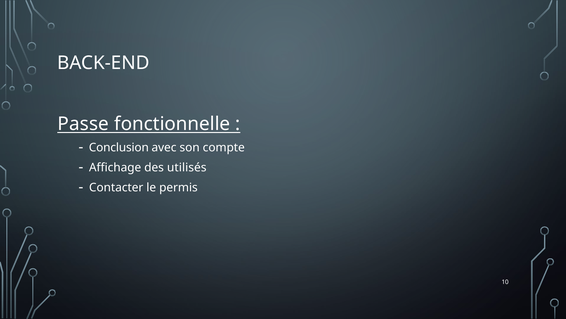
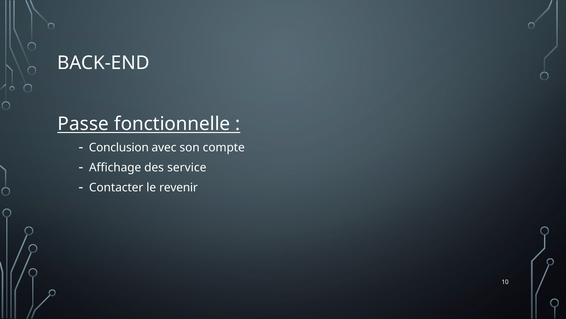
utilisés: utilisés -> service (187, 167)
permis: permis -> revenir (179, 187)
